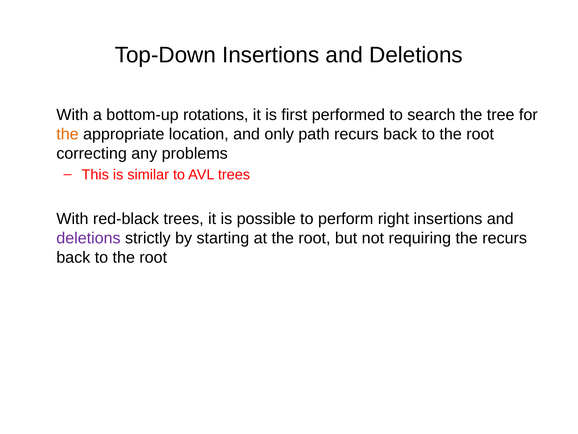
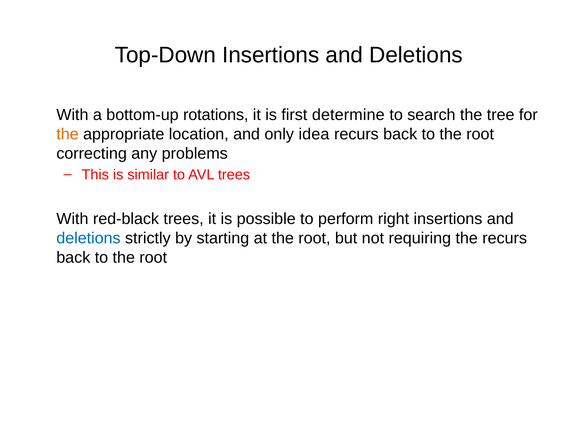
performed: performed -> determine (348, 115)
path: path -> idea (314, 134)
deletions colour: purple -> blue (88, 238)
